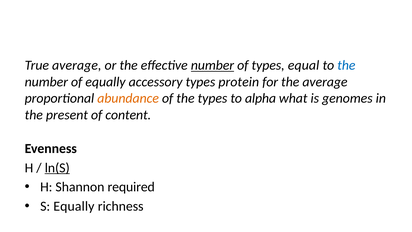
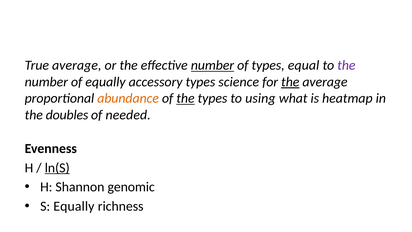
the colour: blue -> purple (346, 65)
protein: protein -> science (239, 82)
the underline: none -> present (290, 82)
the underline: none -> present (185, 98)
to alpha: alpha -> using (260, 98)
genomes: genomes -> heatmap (347, 98)
present: present -> doubles (67, 115)
content: content -> needed (128, 115)
required: required -> genomic (131, 187)
